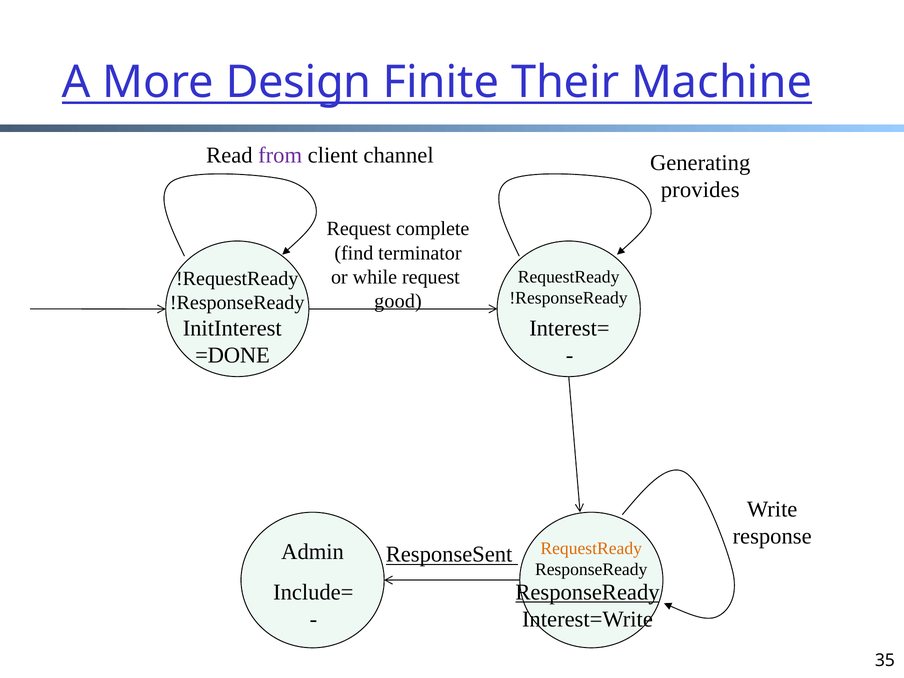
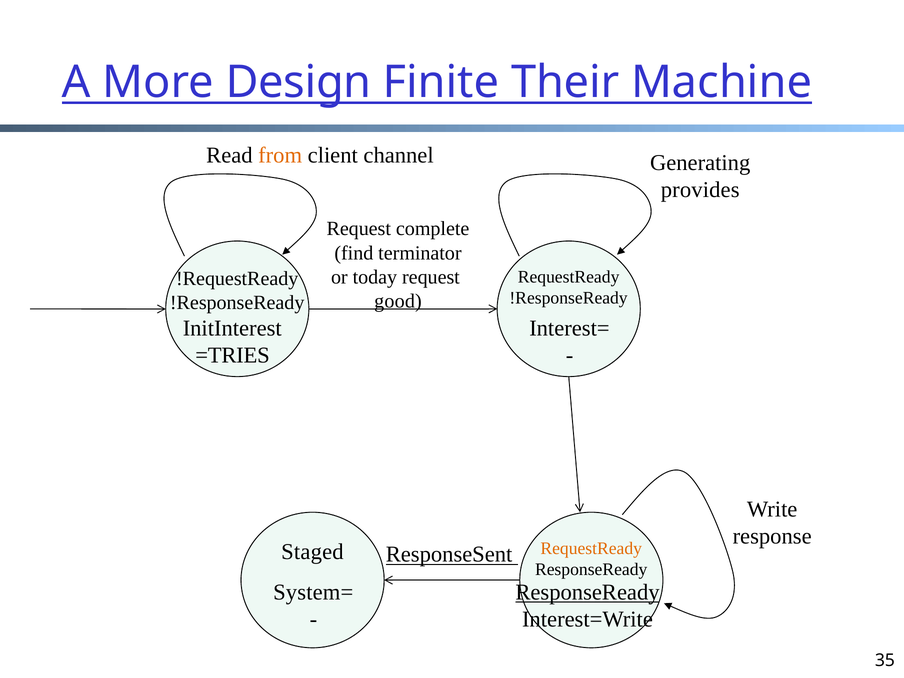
from colour: purple -> orange (280, 155)
while: while -> today (375, 277)
=DONE: =DONE -> =TRIES (233, 356)
Admin: Admin -> Staged (312, 552)
Include=: Include= -> System= (313, 592)
